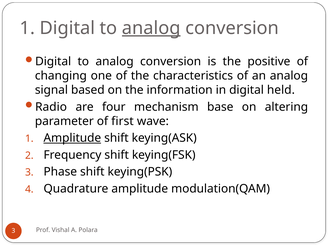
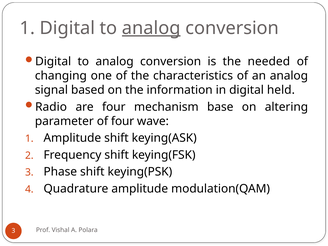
positive: positive -> needed (269, 62)
of first: first -> four (123, 121)
Amplitude underline: present -> none (72, 138)
